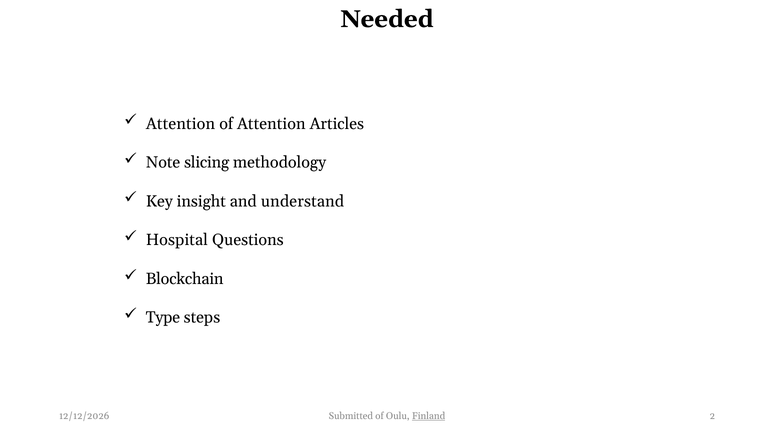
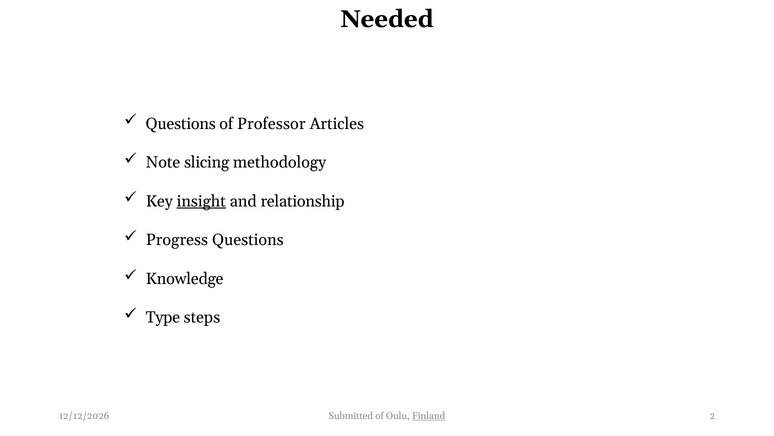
Attention: Attention -> Questions (181, 124)
of Attention: Attention -> Professor (271, 124)
insight underline: none -> present (201, 201)
understand: understand -> relationship (303, 201)
Hospital: Hospital -> Progress (177, 240)
Blockchain: Blockchain -> Knowledge (185, 278)
